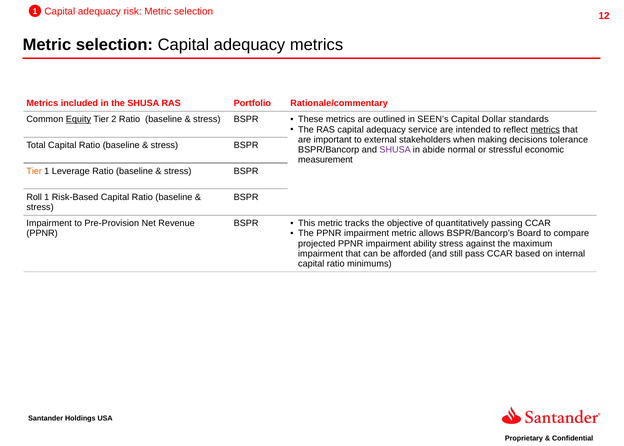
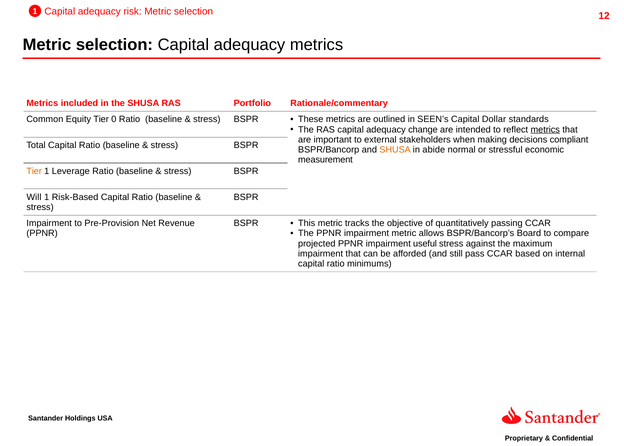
Equity underline: present -> none (78, 119)
2: 2 -> 0 (114, 119)
service: service -> change (423, 129)
tolerance: tolerance -> compliant (569, 140)
SHUSA colour: purple -> orange (395, 150)
Roll: Roll -> Will (34, 197)
ability: ability -> useful (425, 243)
